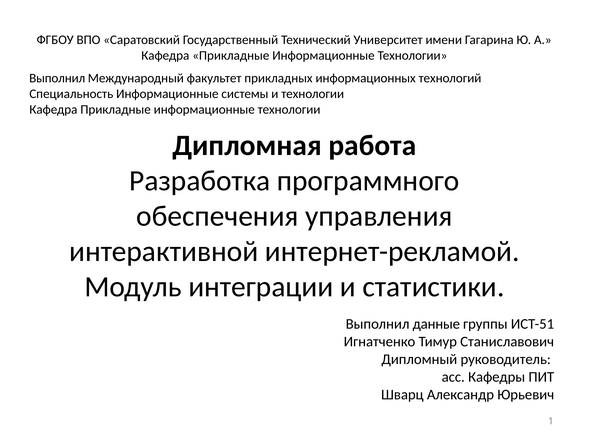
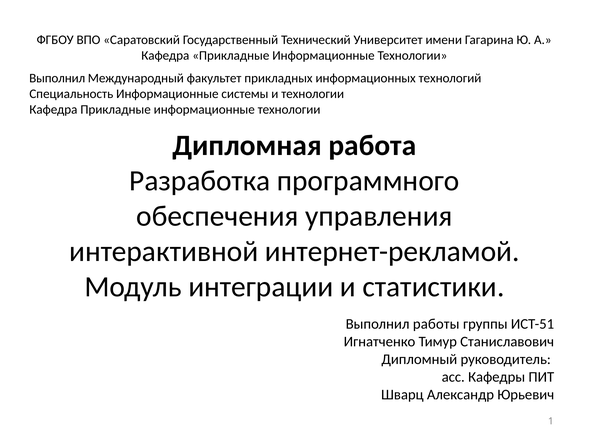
данные: данные -> работы (436, 324)
